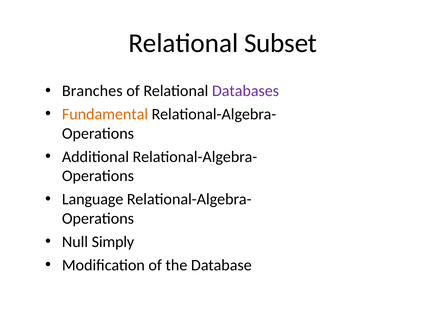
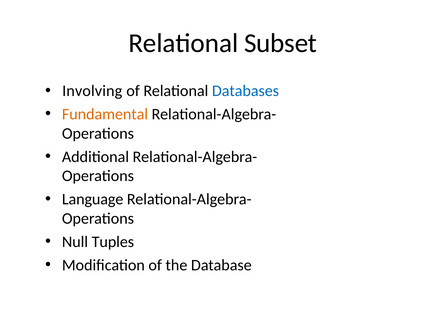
Branches: Branches -> Involving (92, 91)
Databases colour: purple -> blue (245, 91)
Simply: Simply -> Tuples (113, 242)
